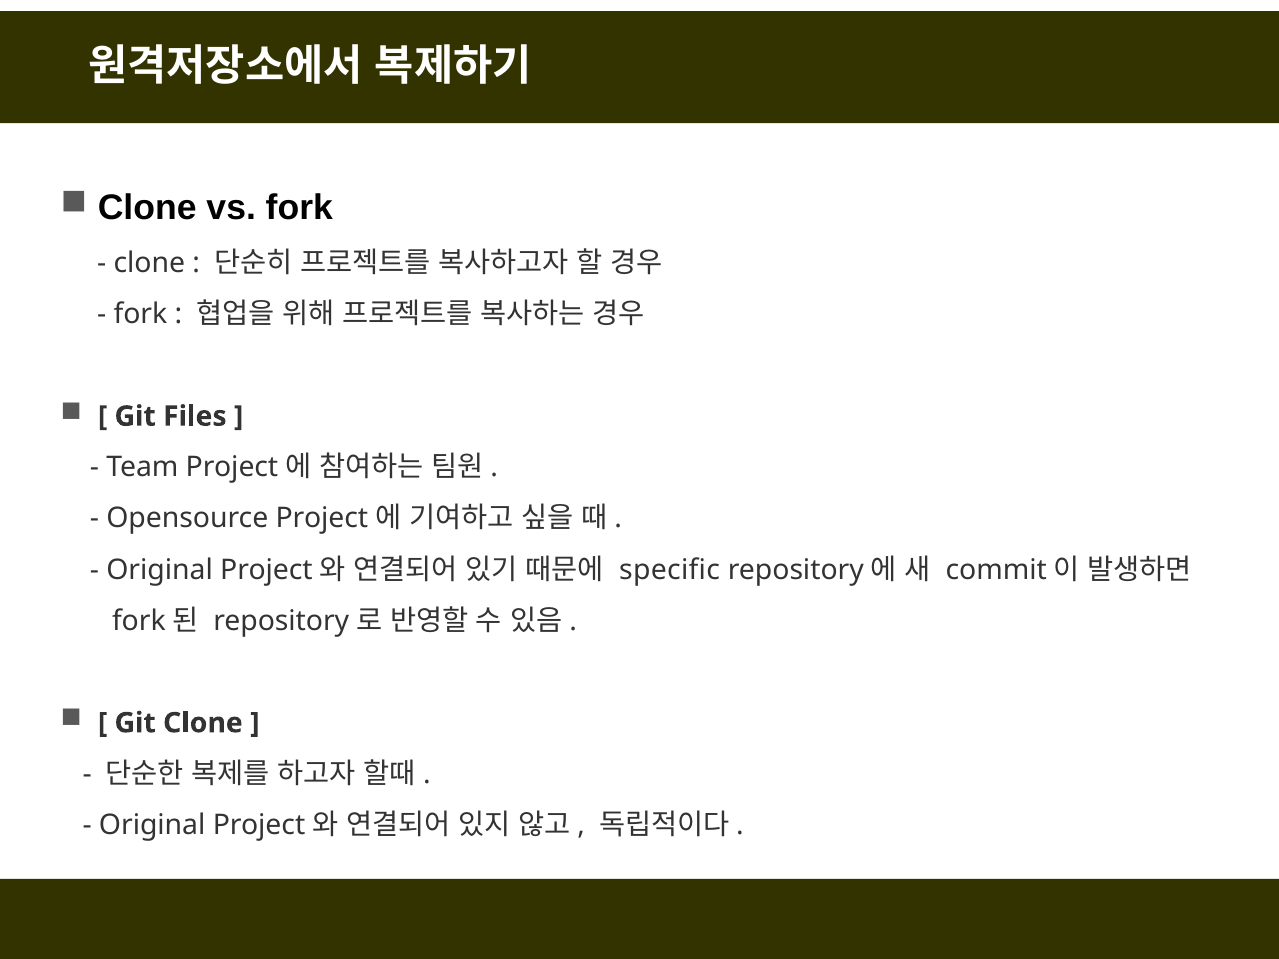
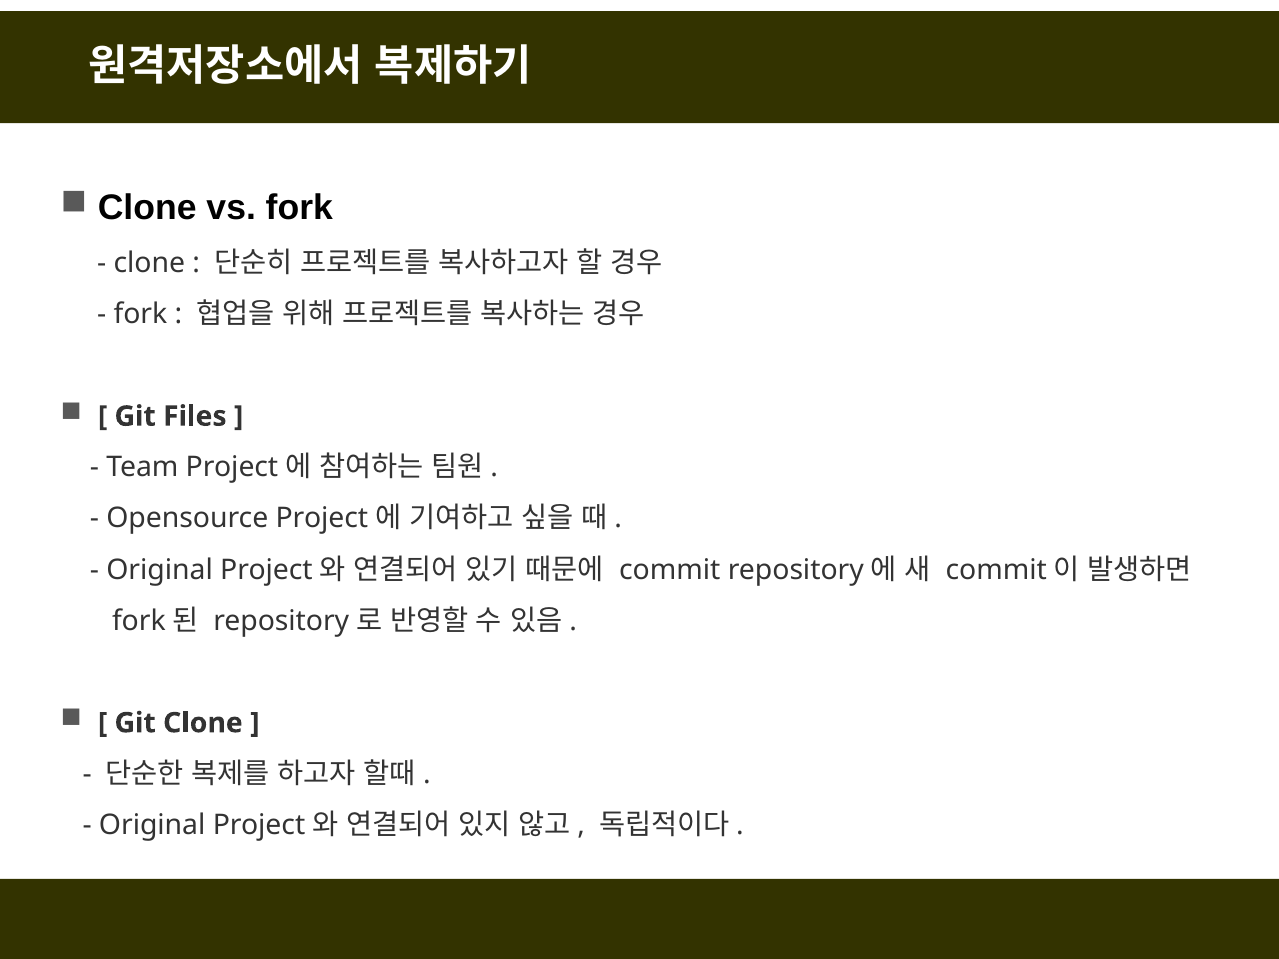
specific: specific -> commit (670, 570)
